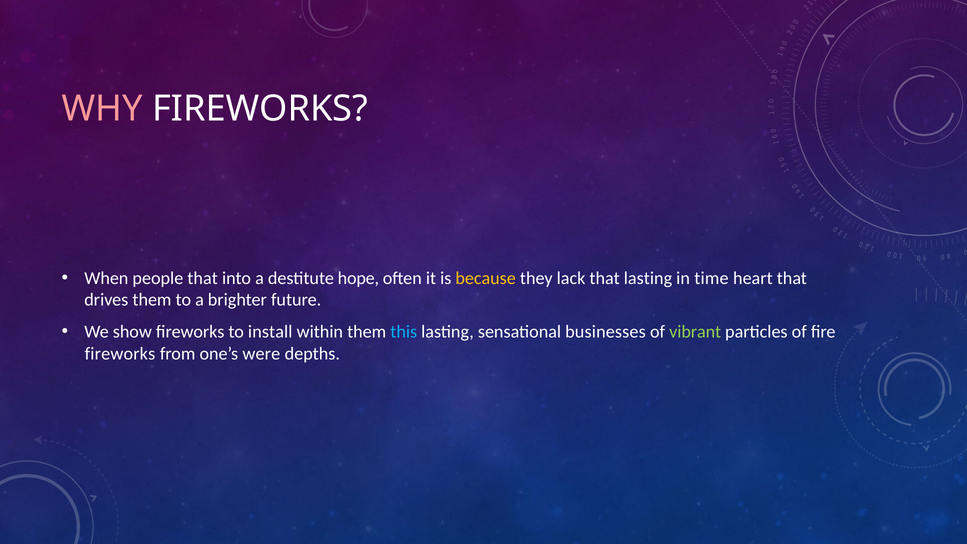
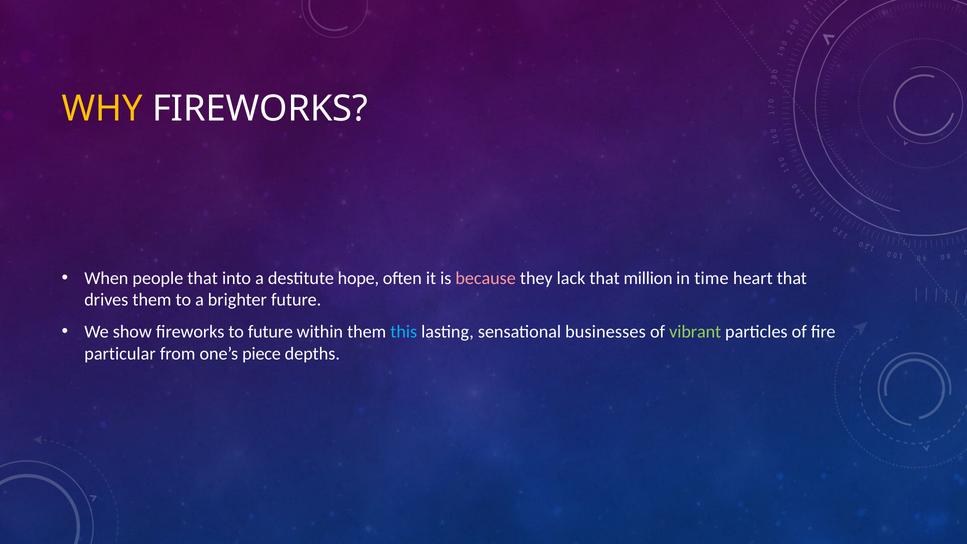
WHY colour: pink -> yellow (102, 109)
because colour: yellow -> pink (486, 278)
that lasting: lasting -> million (648, 278)
to install: install -> future (270, 332)
fireworks: fireworks -> particular (120, 354)
were: were -> piece (262, 354)
